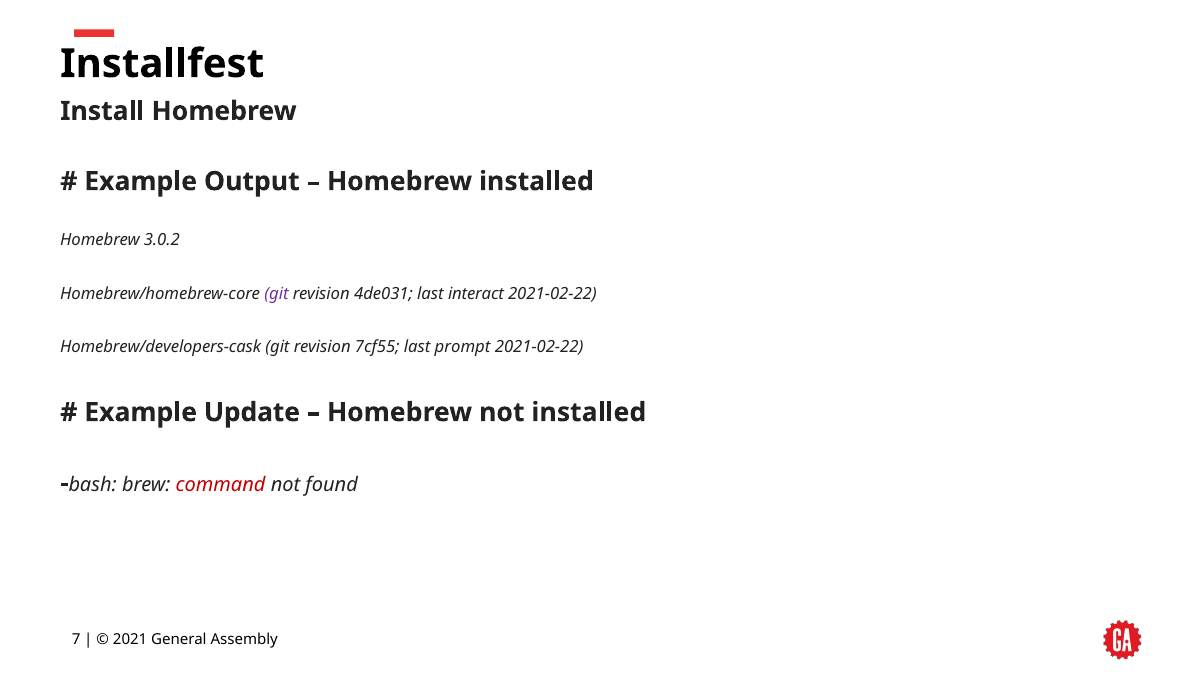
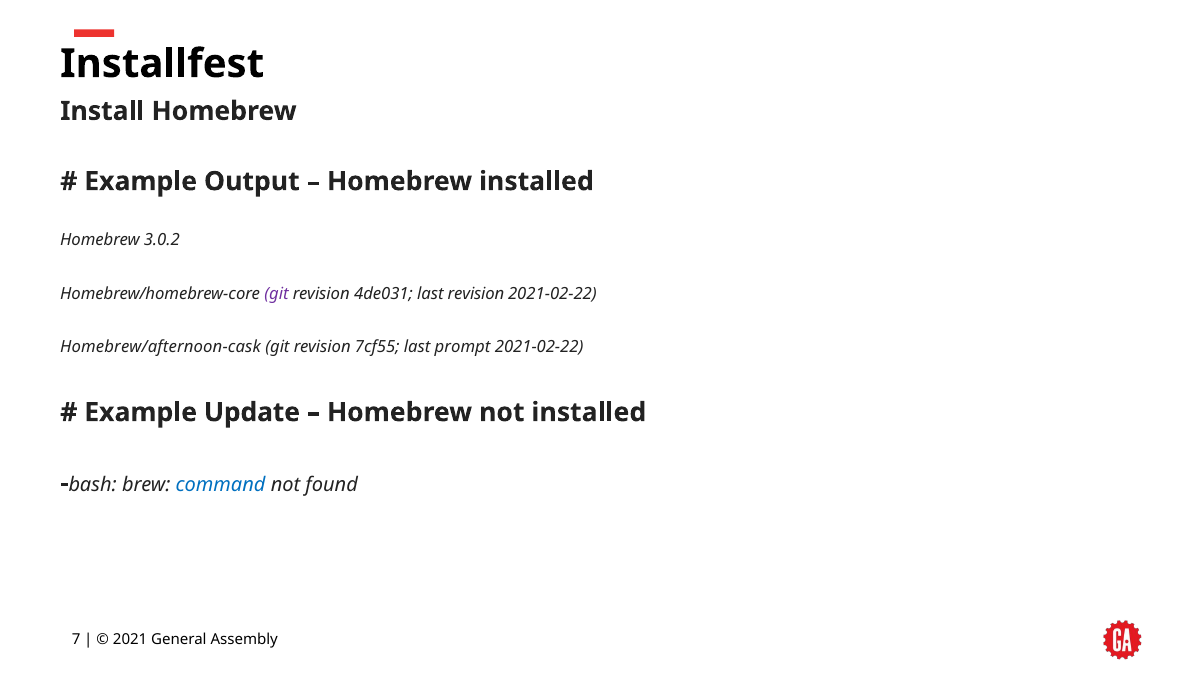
last interact: interact -> revision (476, 294)
Homebrew/developers-cask: Homebrew/developers-cask -> Homebrew/afternoon-cask (160, 347)
command colour: red -> blue (221, 485)
